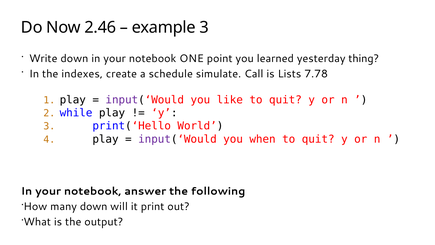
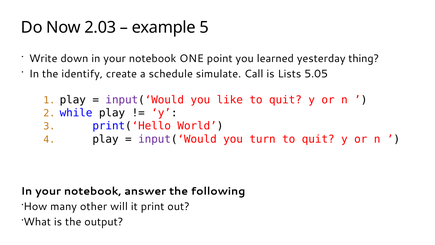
2.46: 2.46 -> 2.03 (100, 27)
example 3: 3 -> 5 (204, 27)
indexes: indexes -> identify (82, 74)
7.78: 7.78 -> 5.05 (316, 74)
when: when -> turn (263, 139)
many down: down -> other (94, 206)
